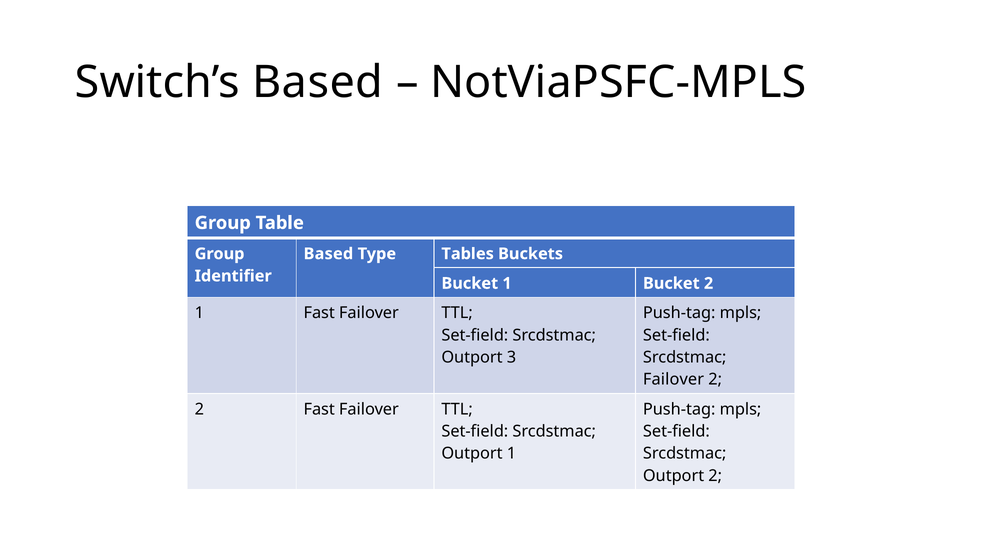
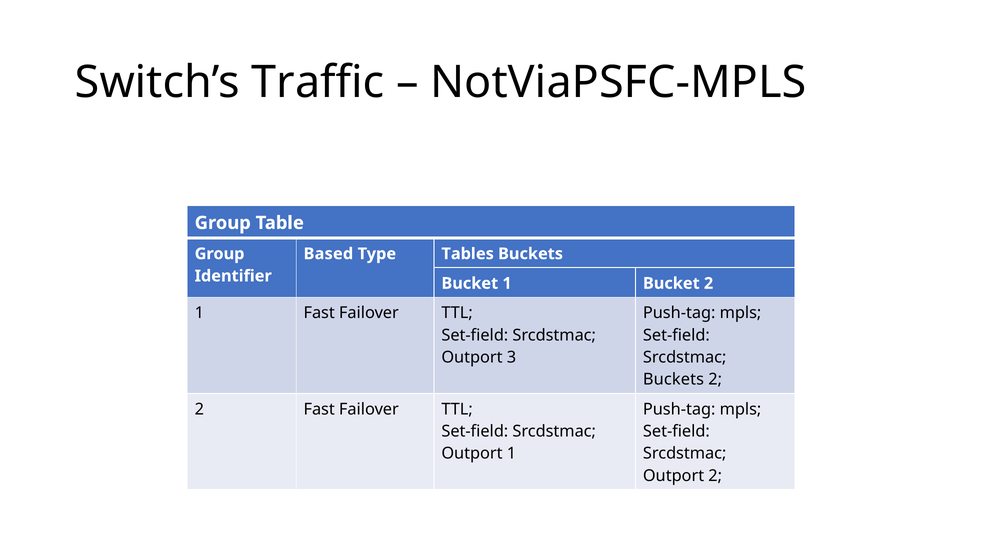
Switch’s Based: Based -> Traffic (318, 82)
Failover: Failover -> Buckets (674, 380)
